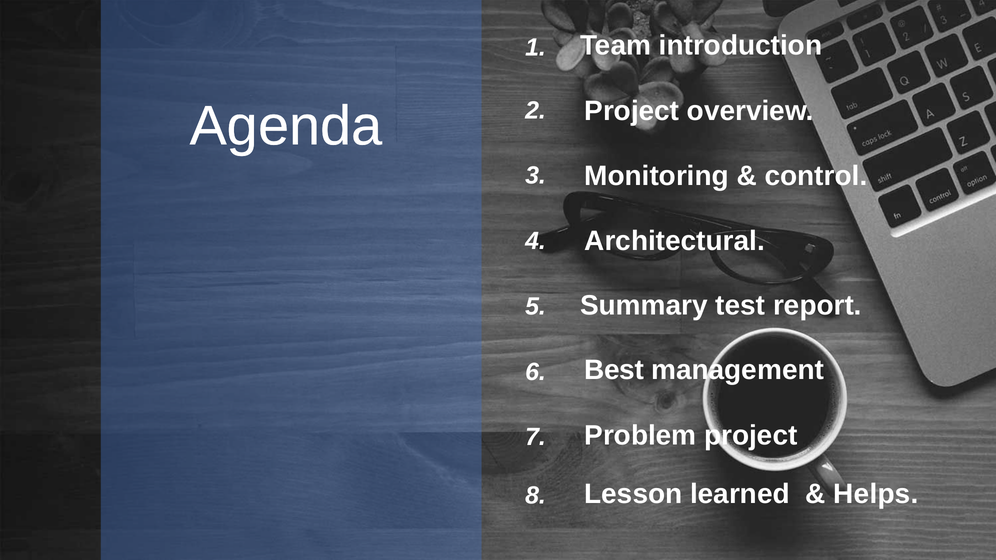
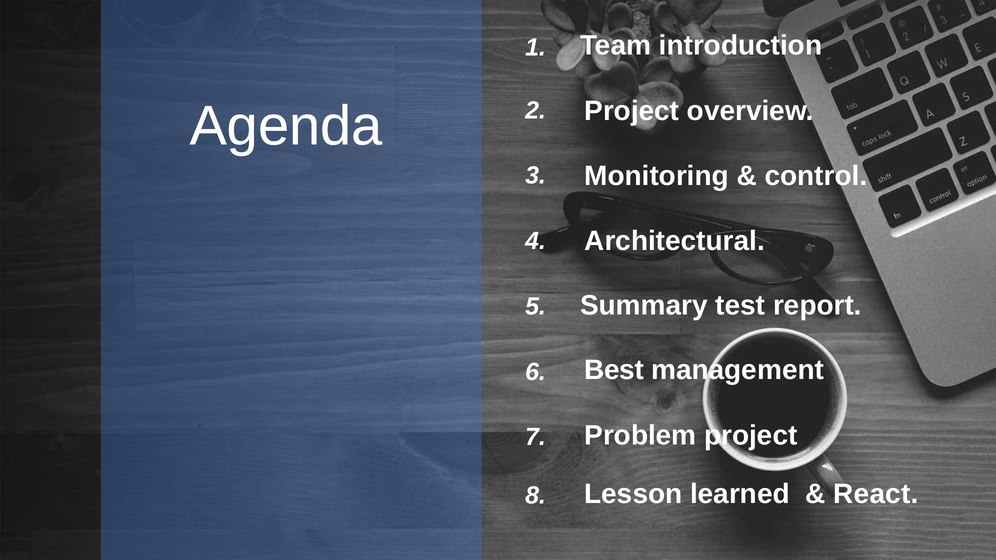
Helps: Helps -> React (876, 494)
